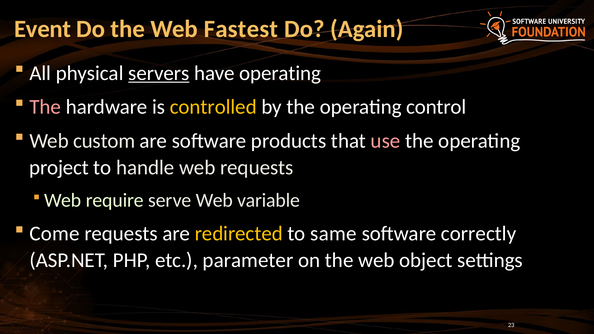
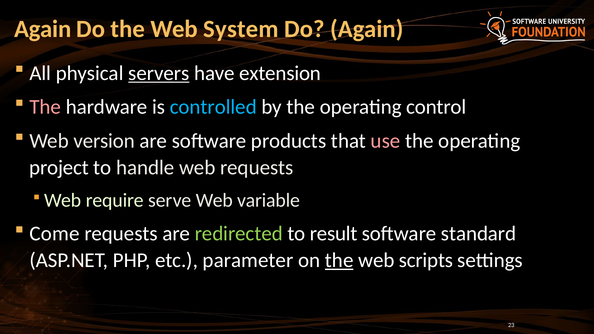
Event: Event -> Again (43, 29)
Fastest: Fastest -> System (241, 29)
have operating: operating -> extension (280, 73)
controlled colour: yellow -> light blue (213, 107)
custom: custom -> version (104, 141)
redirected colour: yellow -> light green (239, 234)
same: same -> result (334, 234)
correctly: correctly -> standard (479, 234)
the underline: none -> present (339, 260)
object: object -> scripts (426, 260)
